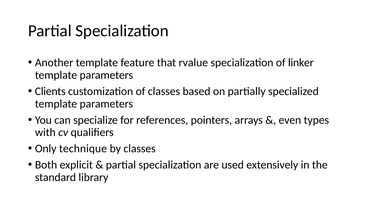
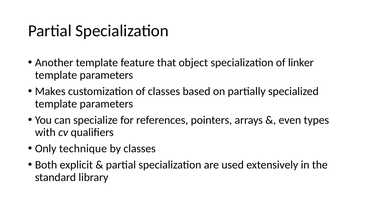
rvalue: rvalue -> object (193, 63)
Clients: Clients -> Makes (50, 91)
